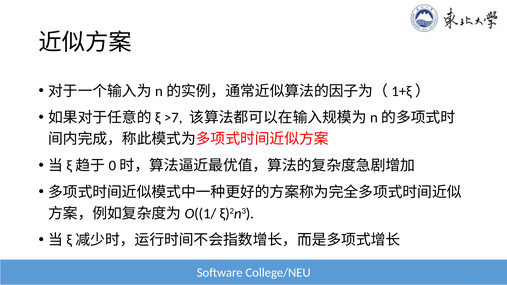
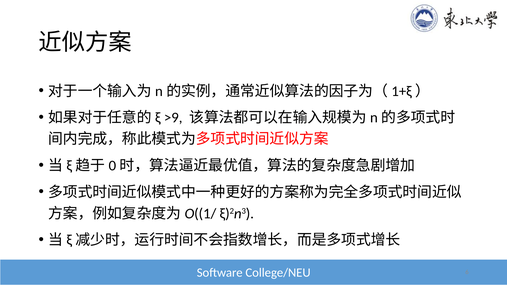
>7: >7 -> >9 (173, 118)
